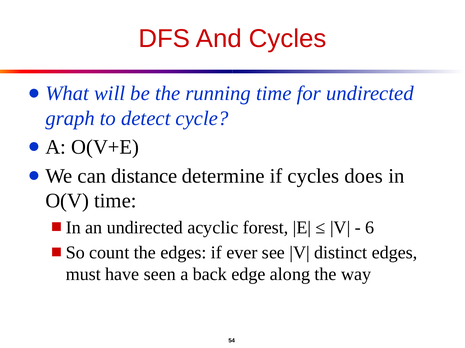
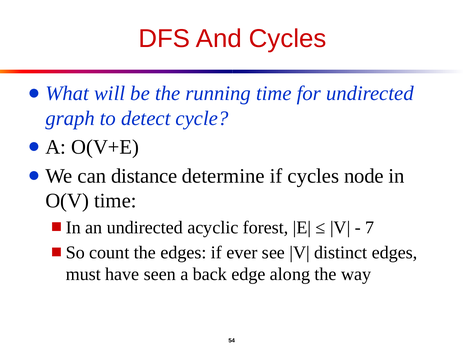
does: does -> node (364, 176)
6: 6 -> 7 (370, 228)
